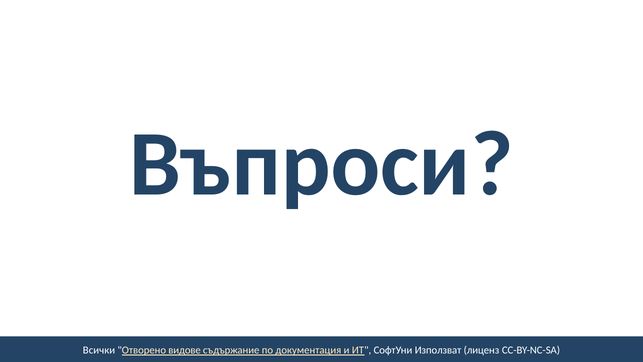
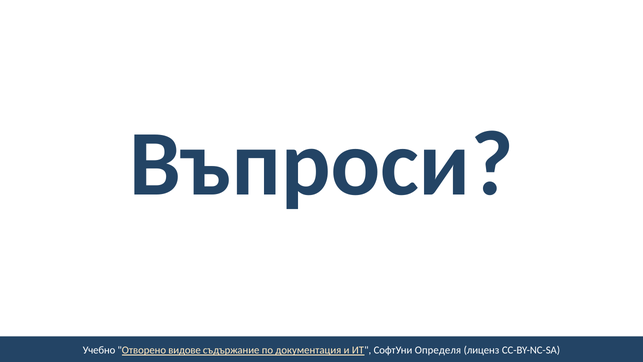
Всички: Всички -> Учебно (99, 350)
Използват: Използват -> Определя (438, 350)
